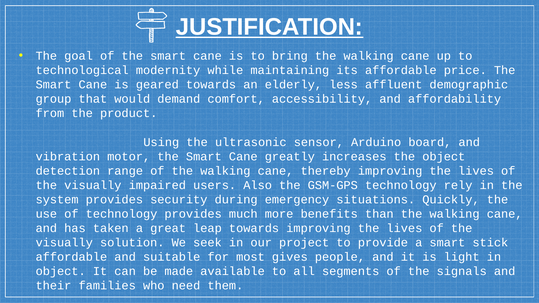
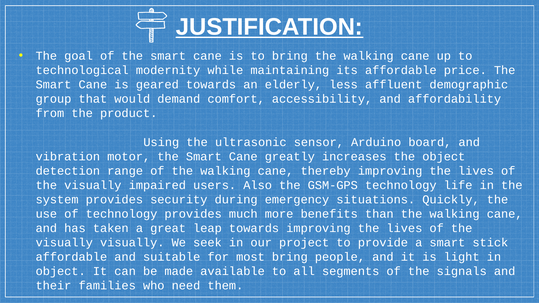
rely: rely -> life (458, 185)
visually solution: solution -> visually (132, 243)
most gives: gives -> bring (290, 257)
